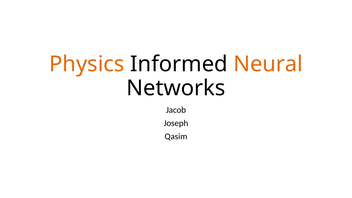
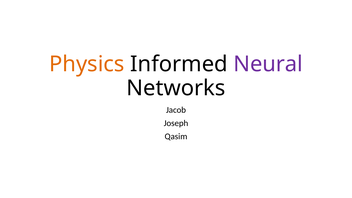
Neural colour: orange -> purple (268, 64)
